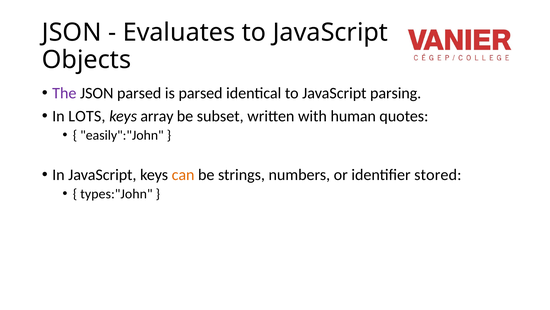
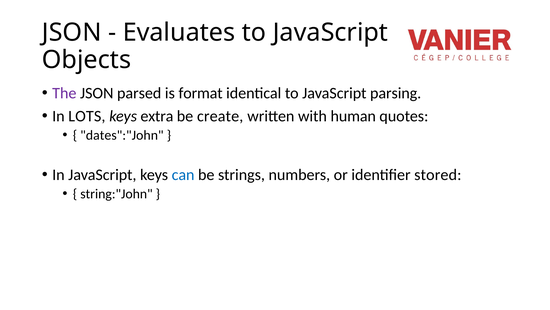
is parsed: parsed -> format (201, 93)
array: array -> extra (157, 116)
subset: subset -> create (220, 116)
easily":"John: easily":"John -> dates":"John (122, 135)
can colour: orange -> blue (183, 175)
types:"John: types:"John -> string:"John (116, 193)
